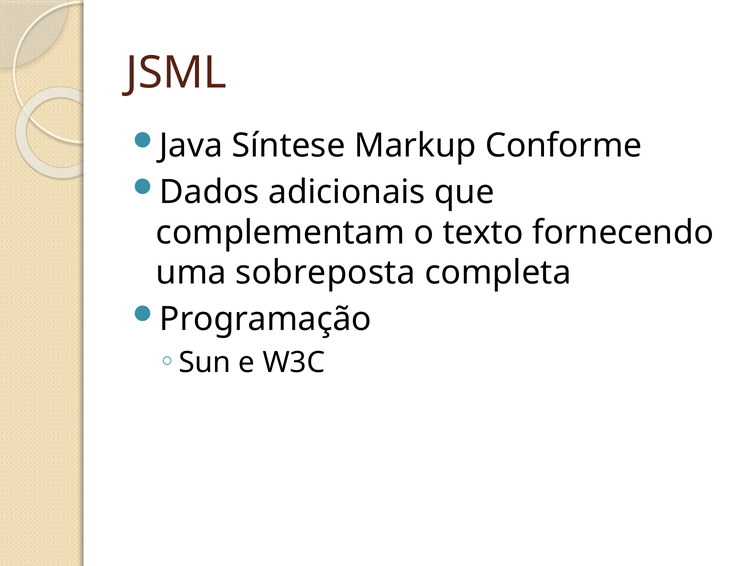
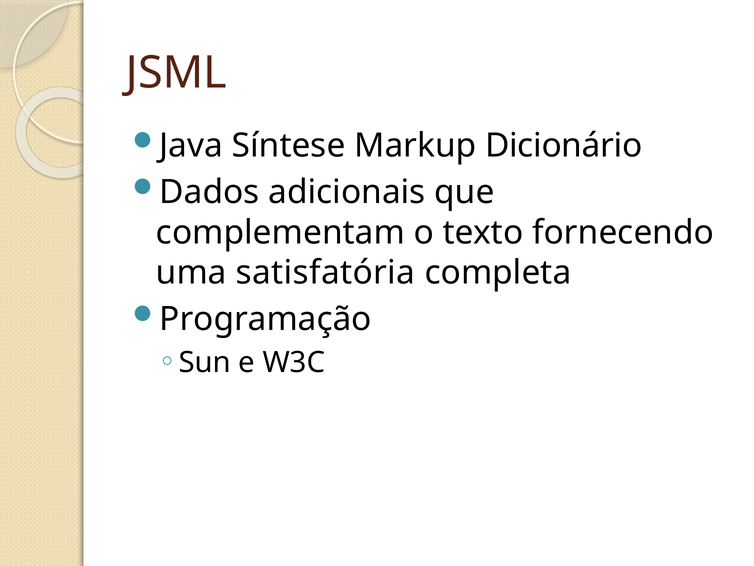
Conforme: Conforme -> Dicionário (564, 146)
sobreposta: sobreposta -> satisfatória (325, 273)
